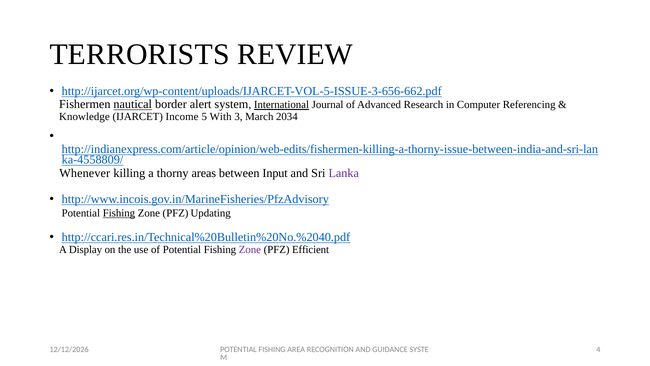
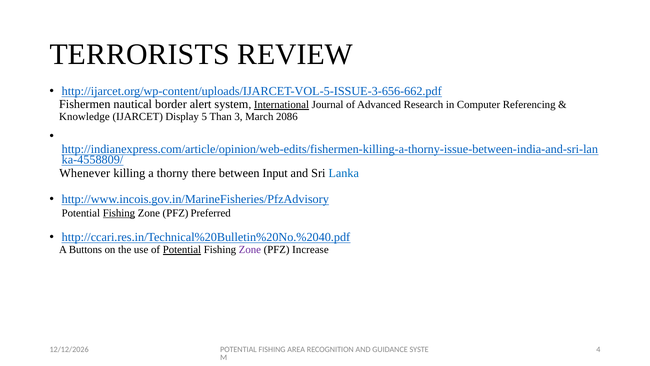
nautical underline: present -> none (133, 104)
Income: Income -> Display (182, 117)
With: With -> Than (221, 117)
2034: 2034 -> 2086 (287, 117)
areas: areas -> there (204, 173)
Lanka colour: purple -> blue (344, 173)
Updating: Updating -> Preferred (211, 213)
Display: Display -> Buttons (85, 250)
Potential underline: none -> present (182, 250)
Efficient: Efficient -> Increase (310, 250)
